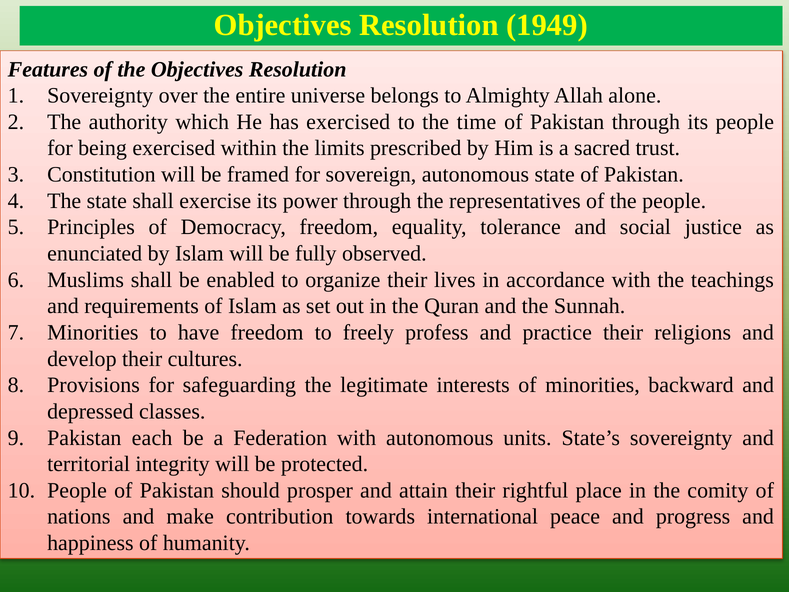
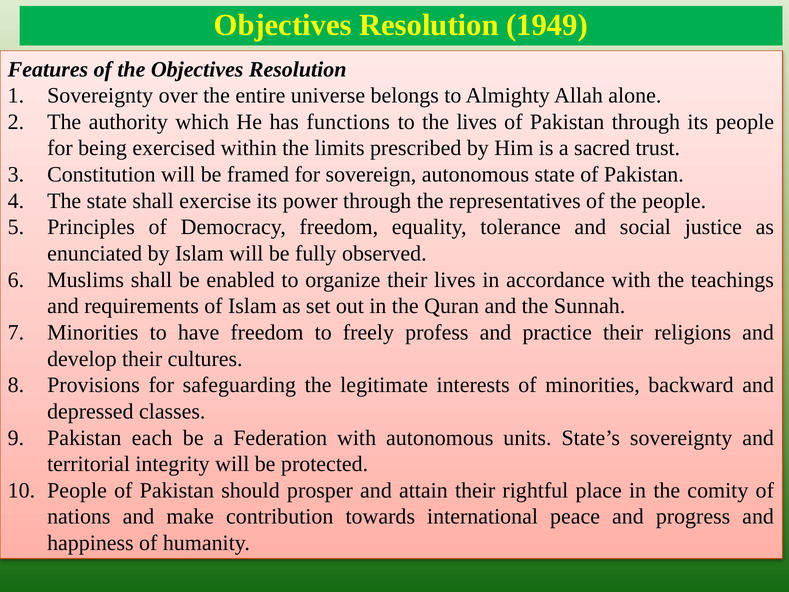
has exercised: exercised -> functions (348, 122)
the time: time -> lives (477, 122)
